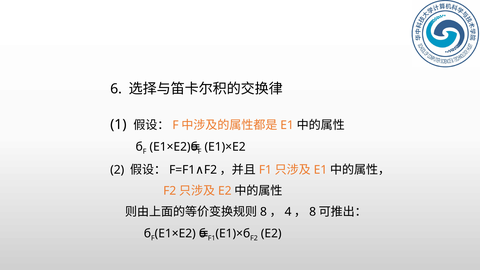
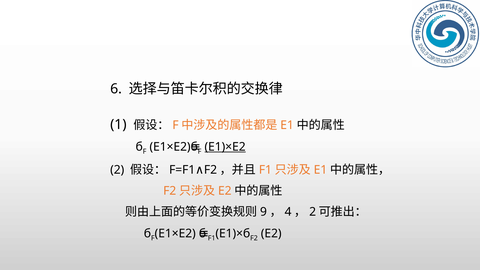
E1)×E2 underline: none -> present (225, 147)
8: 8 -> 9 (263, 212)
8: 8 -> 2 (313, 212)
